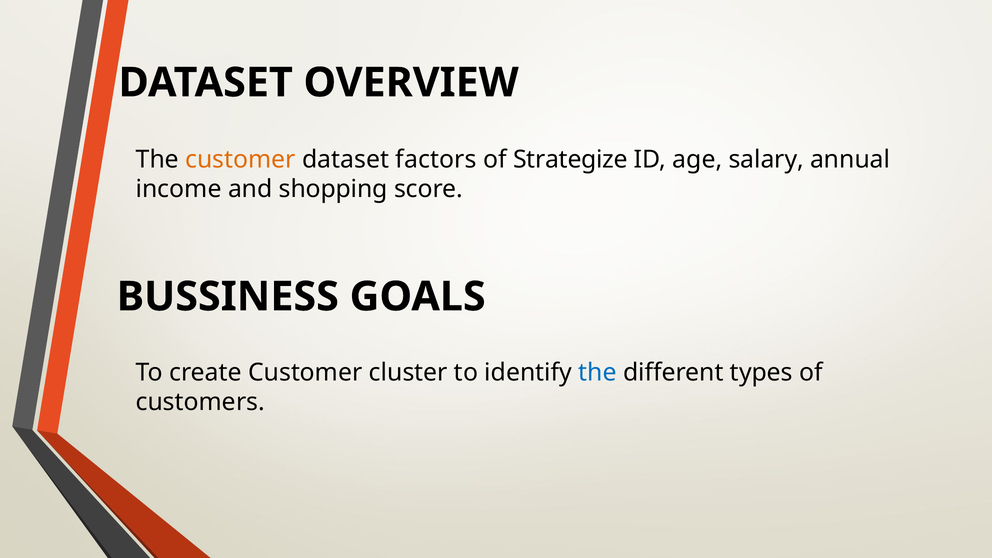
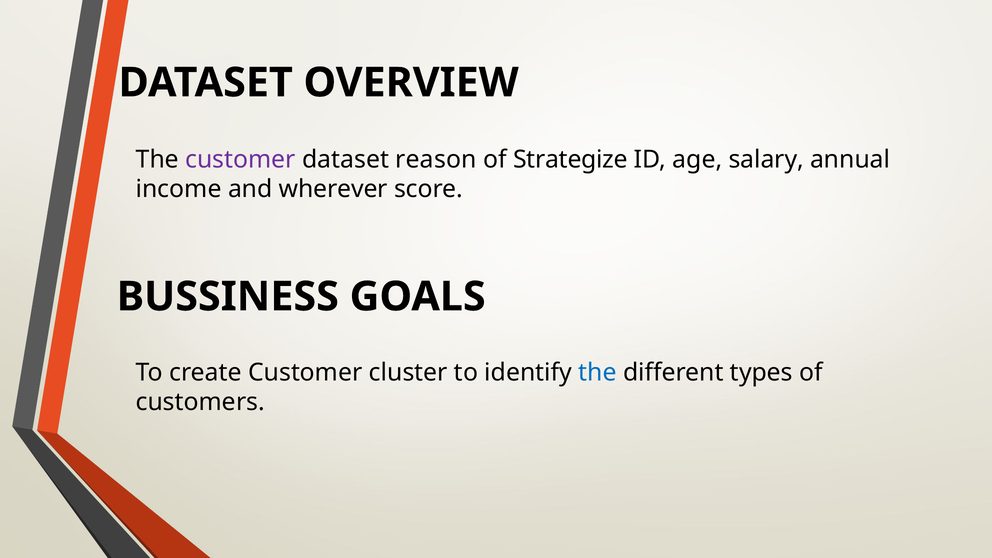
customer colour: orange -> purple (240, 159)
factors: factors -> reason (436, 159)
shopping: shopping -> wherever (333, 189)
